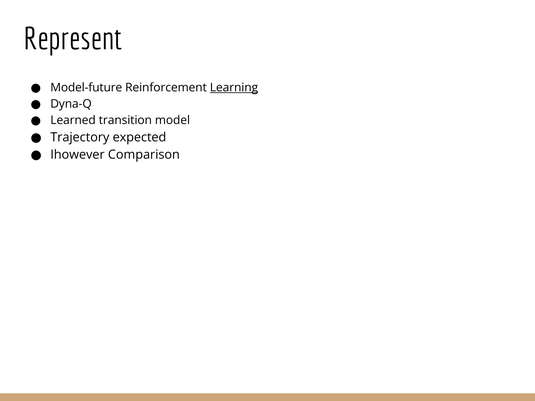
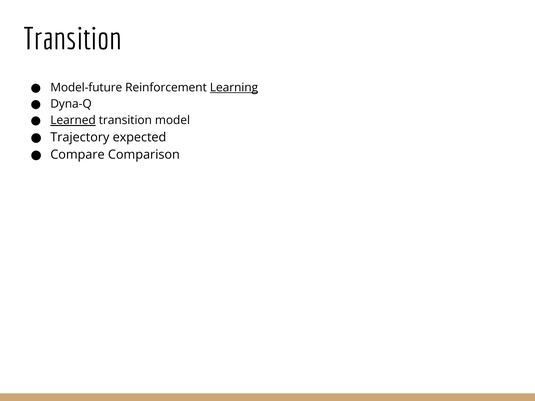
Represent: Represent -> Transition (73, 39)
Learned underline: none -> present (73, 120)
Ihowever: Ihowever -> Compare (77, 155)
